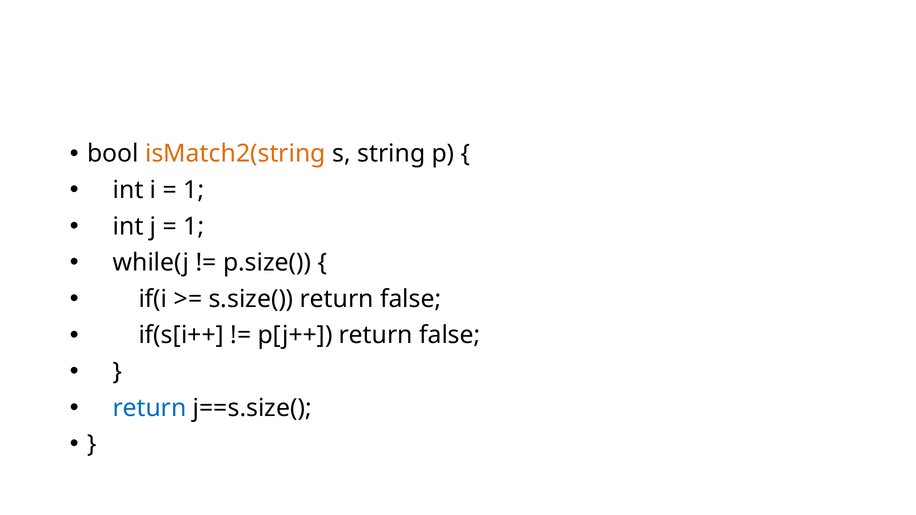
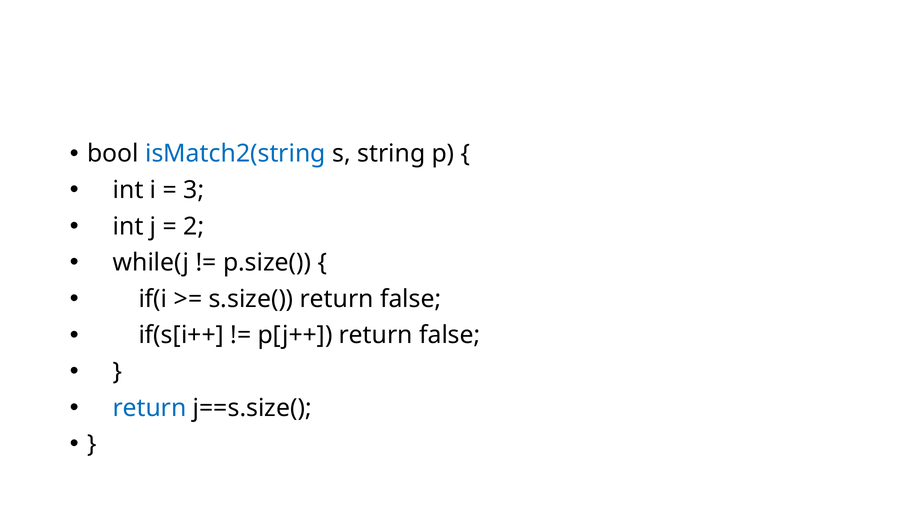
isMatch2(string colour: orange -> blue (235, 154)
1: 1 -> 3 (194, 190)
1: 1 -> 2 (194, 226)
